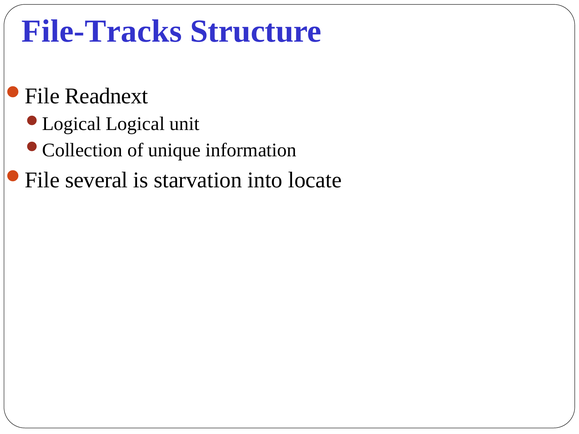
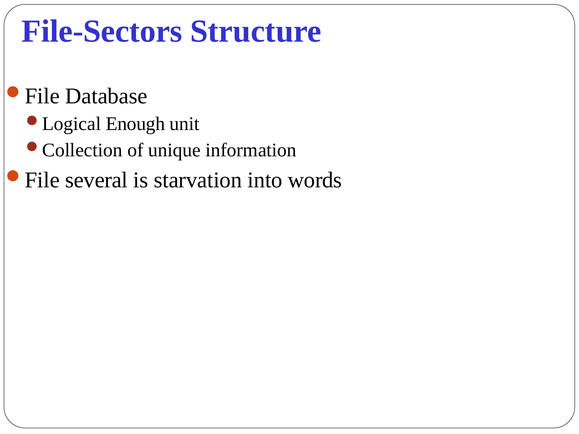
File-Tracks: File-Tracks -> File-Sectors (102, 31)
Readnext: Readnext -> Database (106, 96)
Logical: Logical -> Enough (135, 124)
locate: locate -> words (315, 180)
